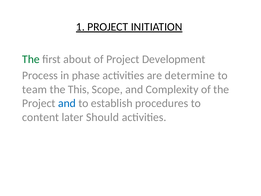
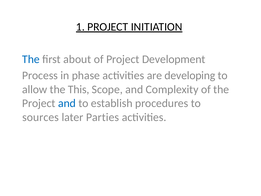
The colour: green -> blue (31, 59)
determine: determine -> developing (190, 75)
team: team -> allow (35, 89)
content: content -> sources (41, 117)
Should: Should -> Parties (103, 117)
